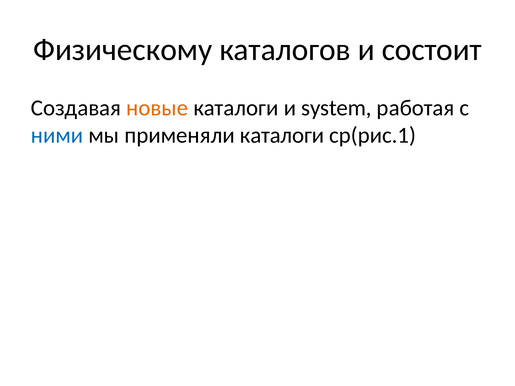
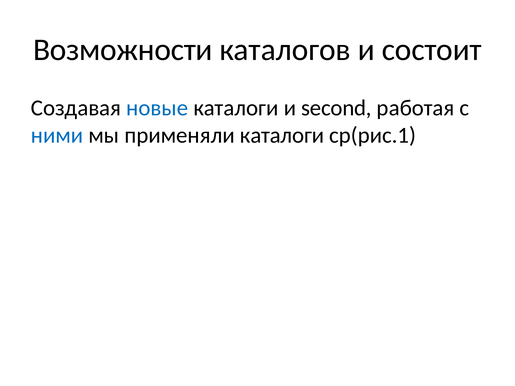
Физическому: Физическому -> Возможности (123, 50)
новые colour: orange -> blue (157, 108)
system: system -> second (336, 108)
